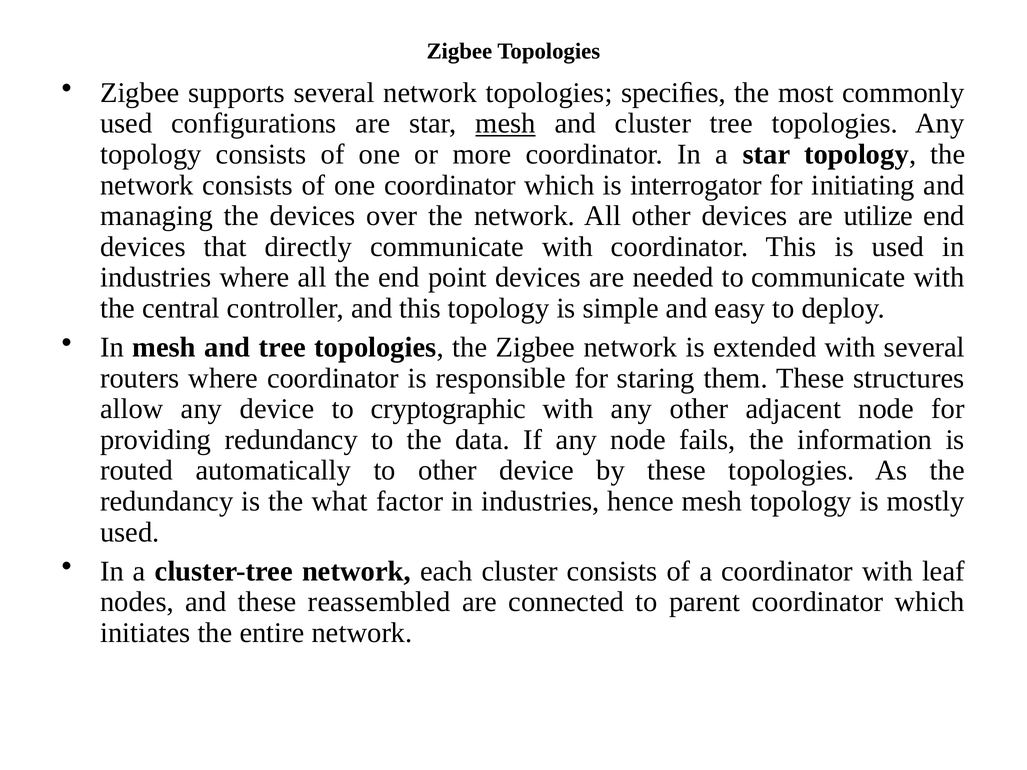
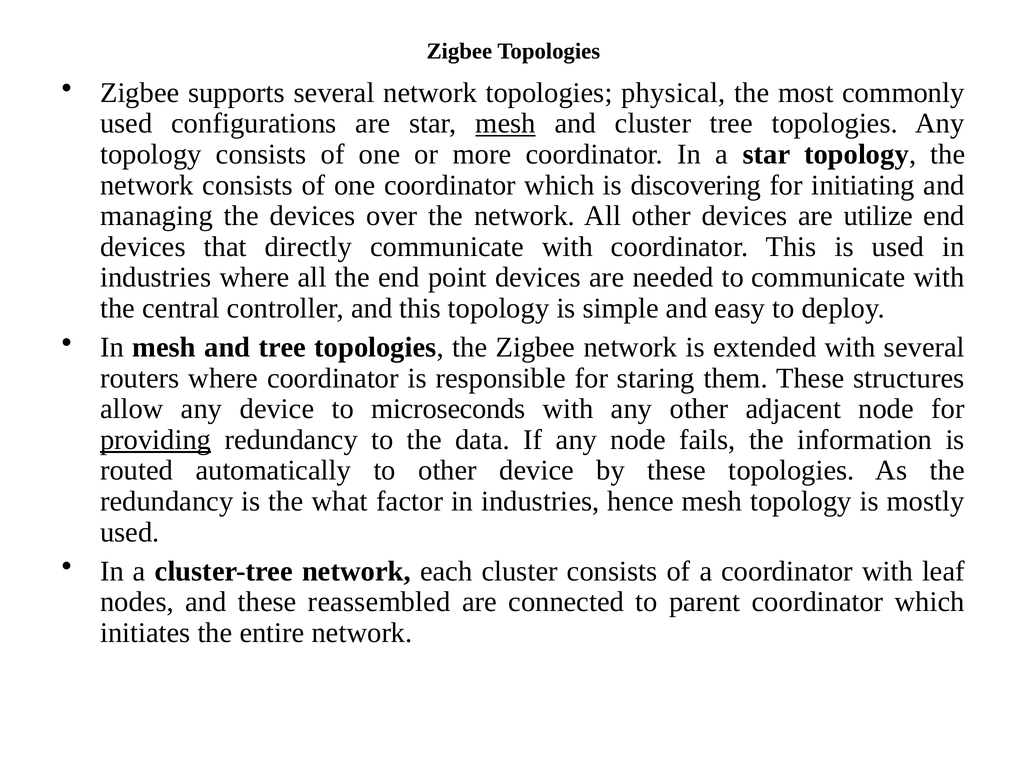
speciﬁes: speciﬁes -> physical (673, 93)
interrogator: interrogator -> discovering (696, 185)
cryptographic: cryptographic -> microseconds (448, 409)
providing underline: none -> present (156, 440)
